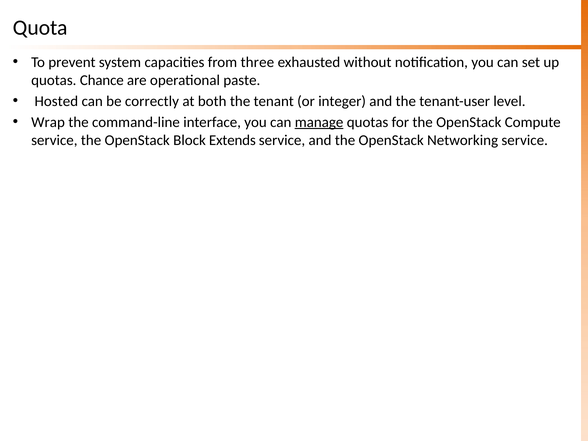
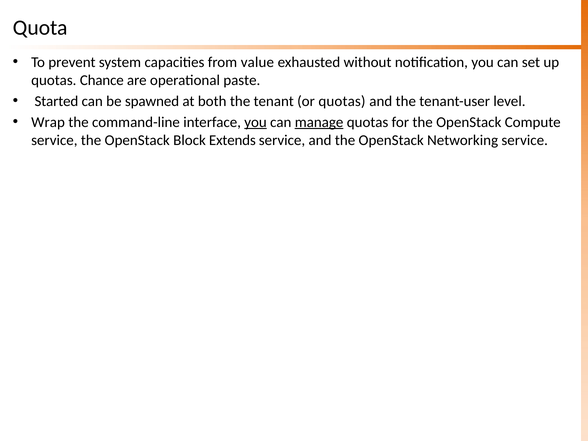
three: three -> value (257, 62)
Hosted: Hosted -> Started (56, 101)
correctly: correctly -> spawned (152, 101)
or integer: integer -> quotas (342, 101)
you underline: none -> present (256, 122)
